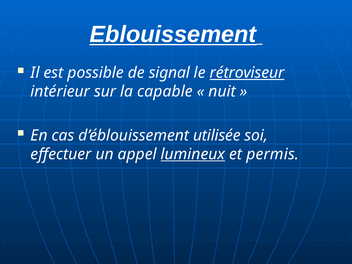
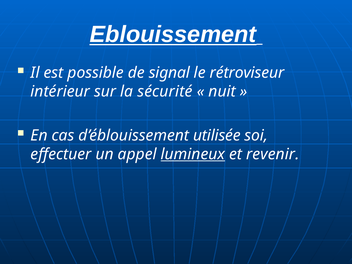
rétroviseur underline: present -> none (247, 73)
capable: capable -> sécurité (165, 92)
permis: permis -> revenir (273, 154)
